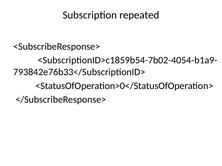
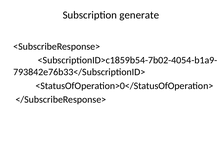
repeated: repeated -> generate (139, 15)
